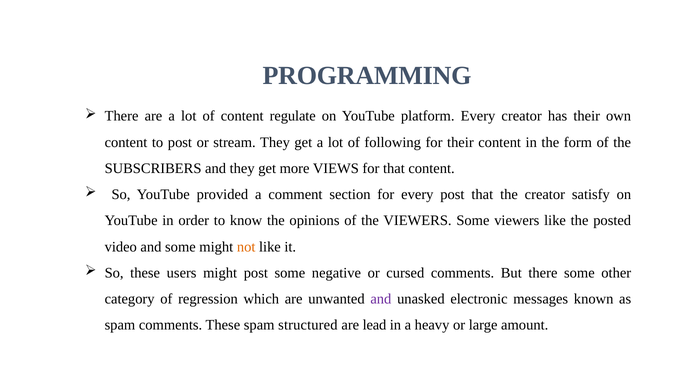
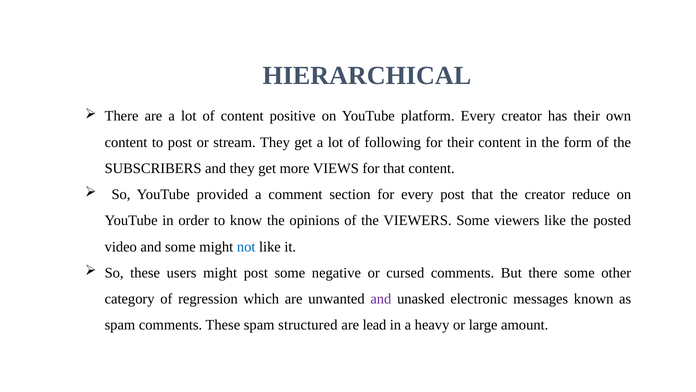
PROGRAMMING: PROGRAMMING -> HIERARCHICAL (367, 76)
regulate: regulate -> positive (293, 116)
satisfy: satisfy -> reduce (591, 194)
not colour: orange -> blue (246, 246)
